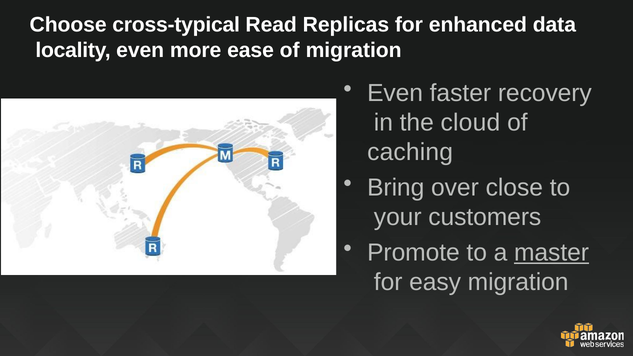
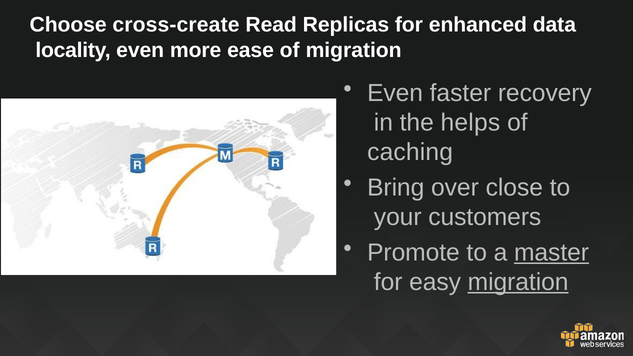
cross-typical: cross-typical -> cross-create (176, 25)
cloud: cloud -> helps (470, 123)
migration underline: none -> present (518, 282)
